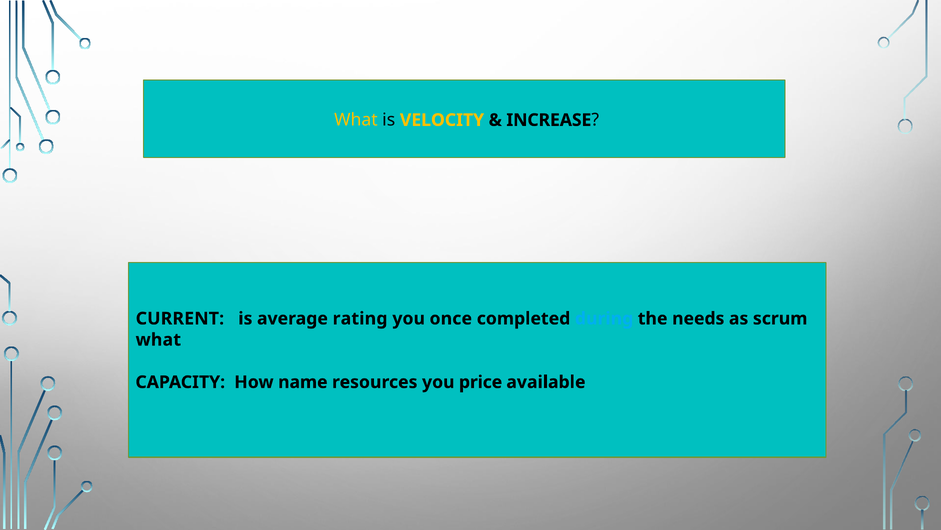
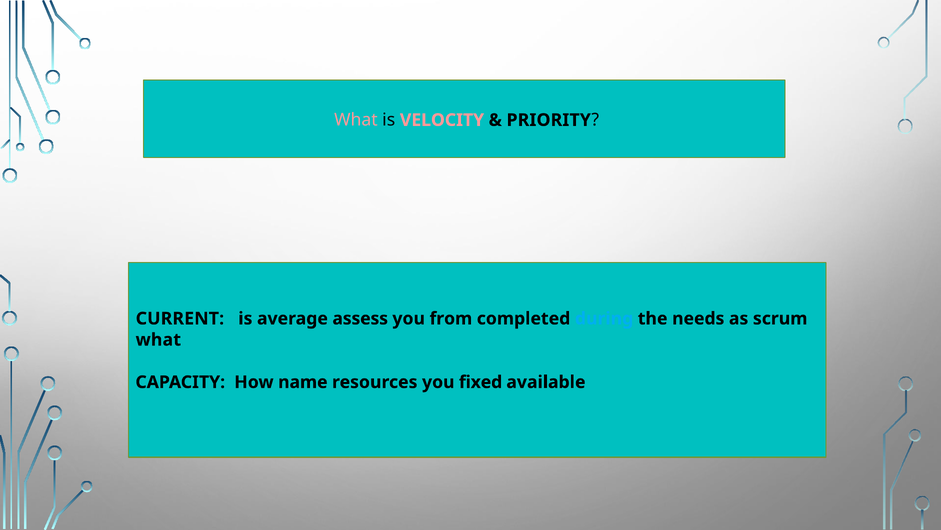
What colour: yellow -> pink (356, 120)
VELOCITY colour: yellow -> pink (442, 120)
INCREASE: INCREASE -> PRIORITY (549, 120)
rating: rating -> assess (360, 318)
once: once -> from (451, 318)
price: price -> fixed (481, 382)
